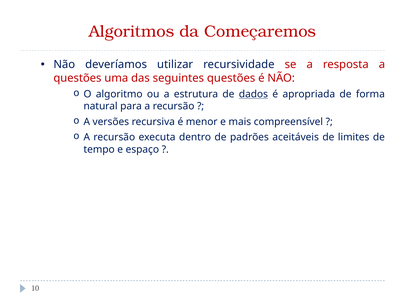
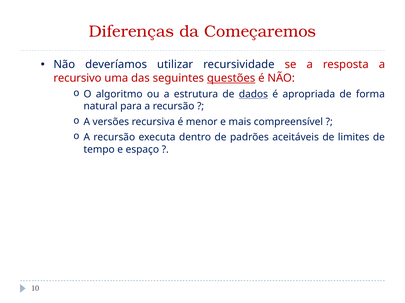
Algoritmos: Algoritmos -> Diferenças (131, 31)
questões: questões -> recursivo (77, 78)
questões underline: none -> present (231, 78)
